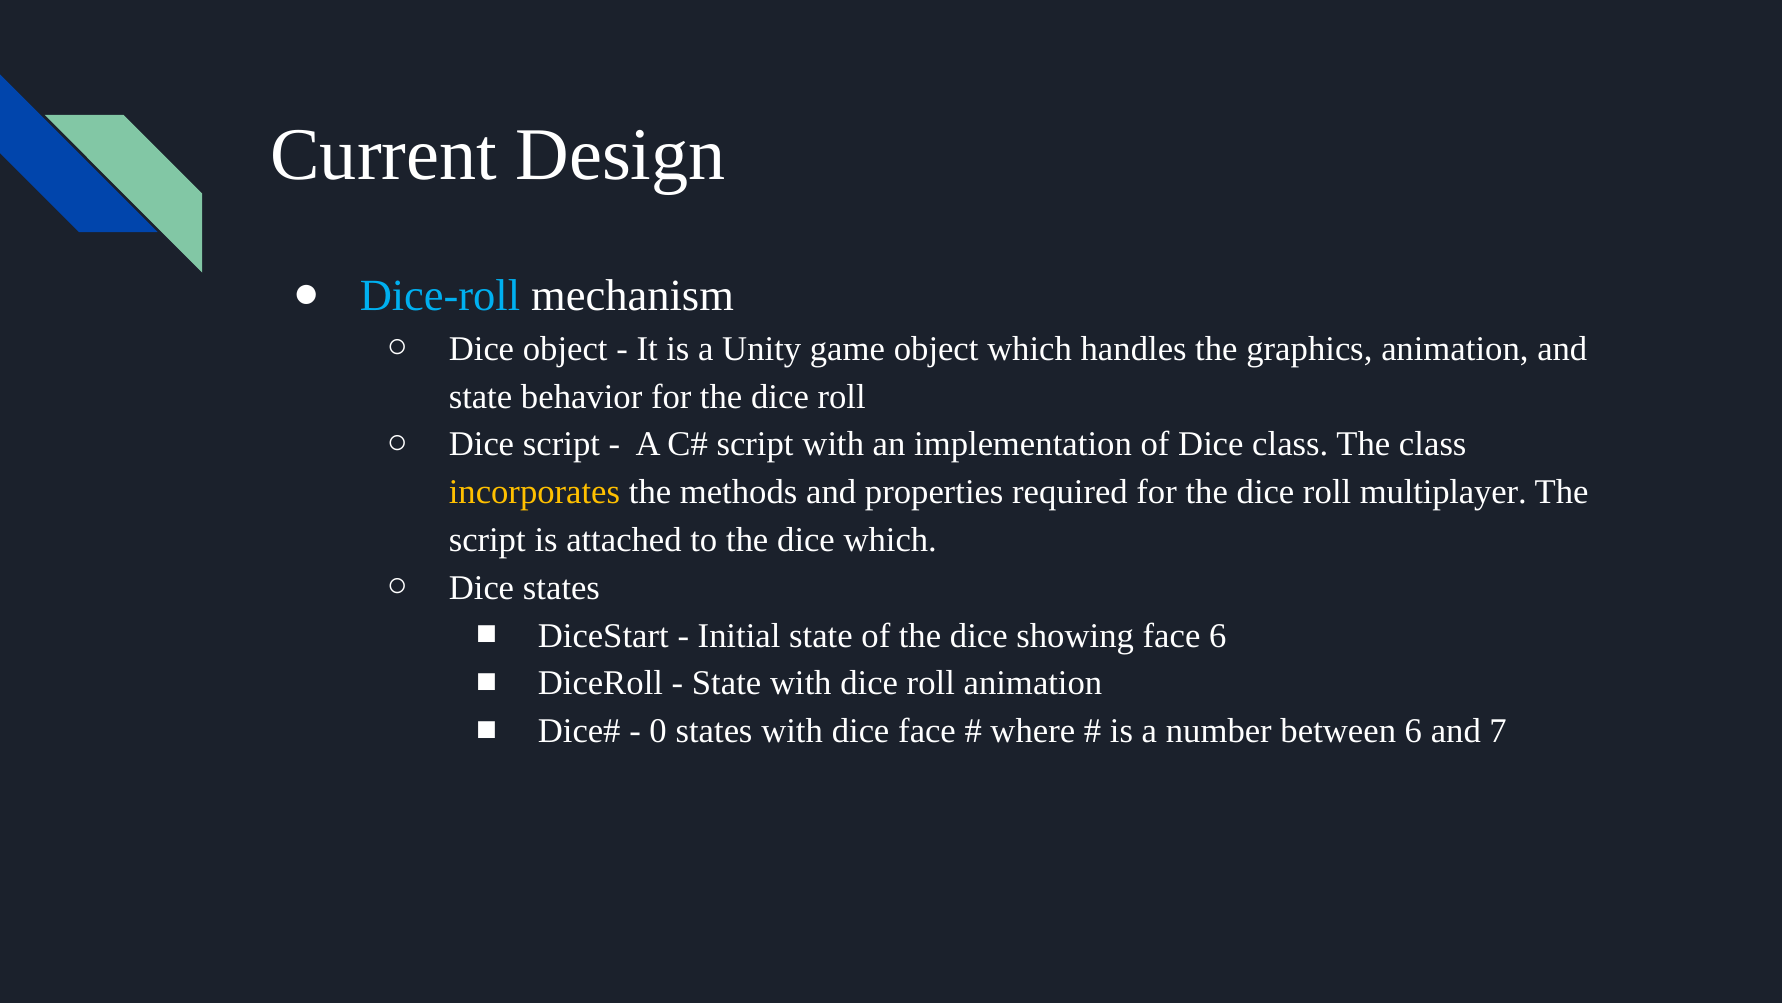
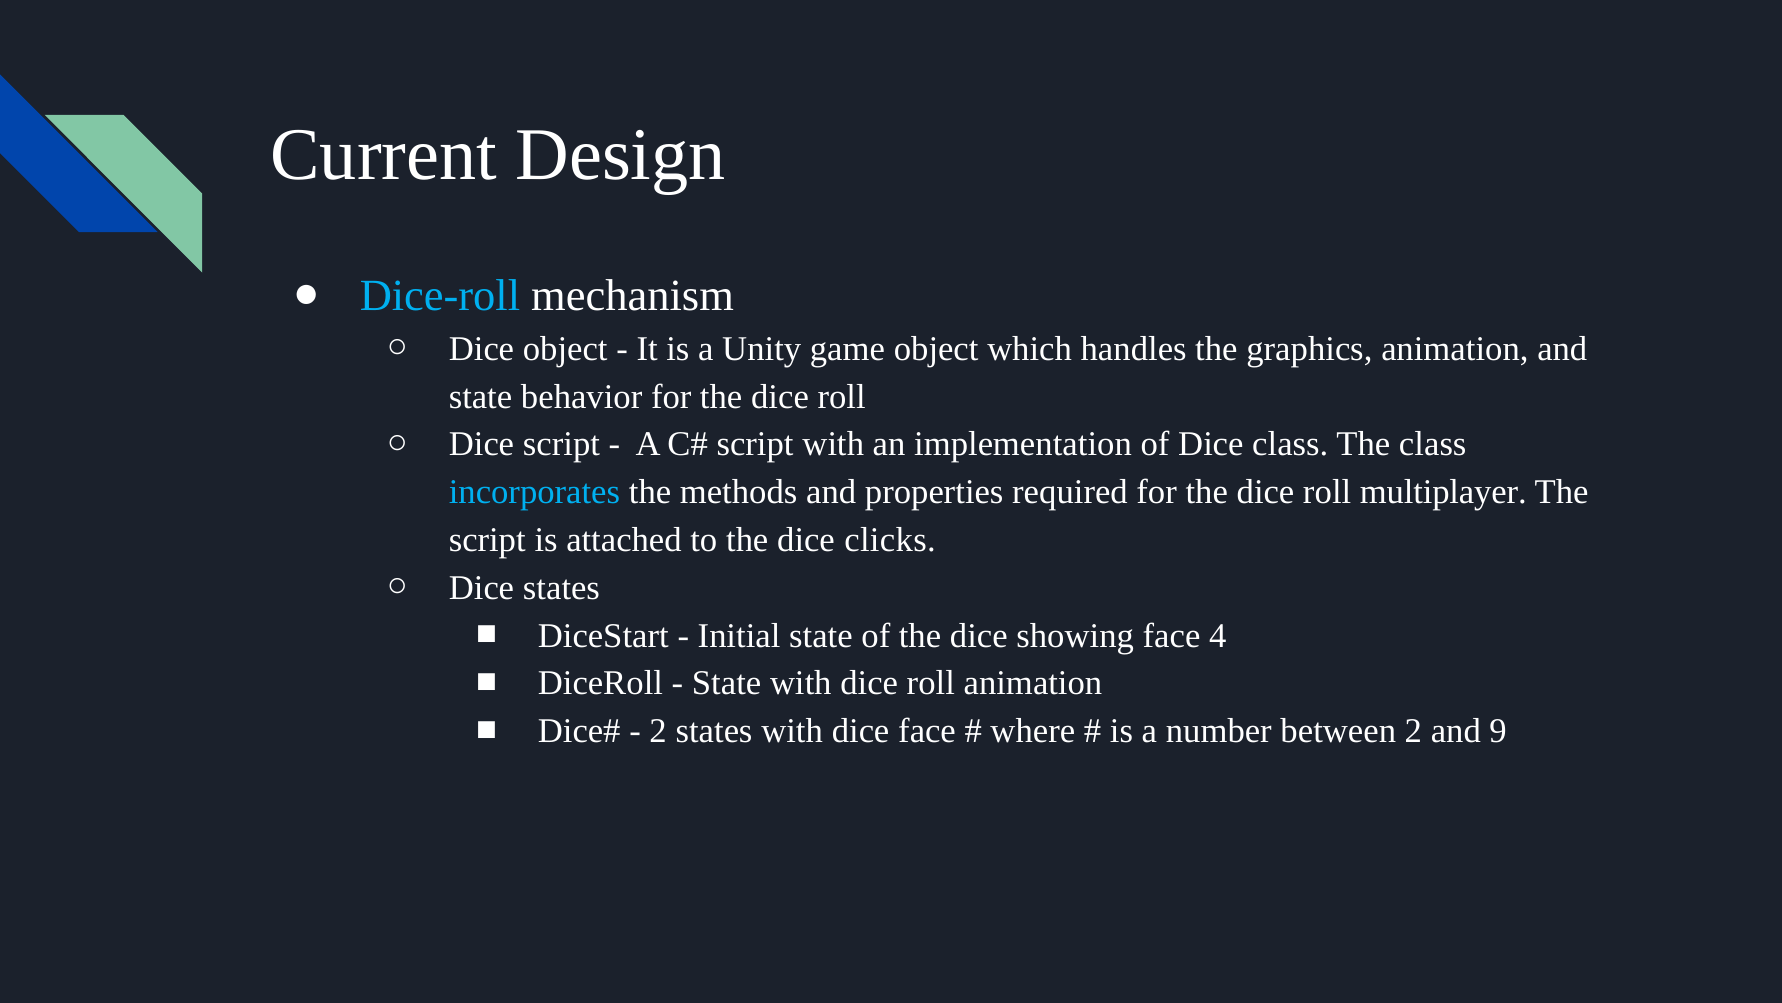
incorporates colour: yellow -> light blue (534, 492)
dice which: which -> clicks (890, 540)
face 6: 6 -> 4 (1218, 635)
0: 0 -> 2 (658, 731)
between 6: 6 -> 2 (1413, 731)
7: 7 -> 9 (1498, 731)
